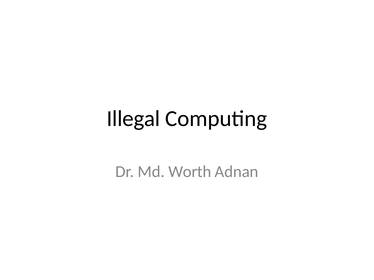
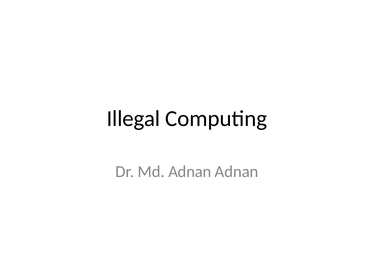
Md Worth: Worth -> Adnan (190, 172)
